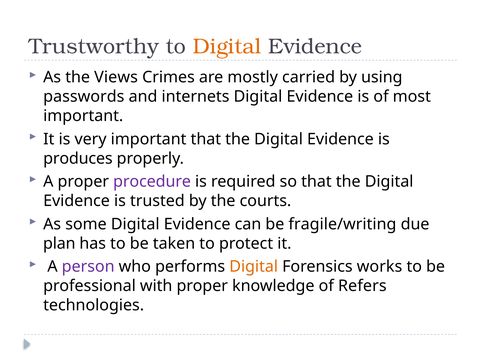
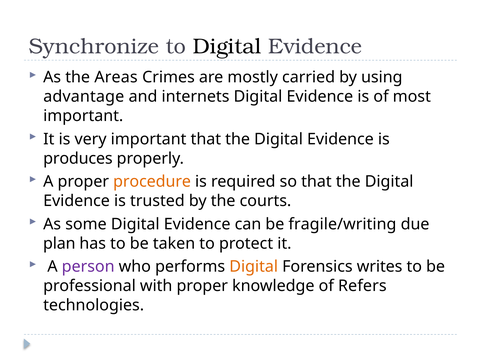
Trustworthy: Trustworthy -> Synchronize (94, 46)
Digital colour: orange -> black (227, 46)
Views: Views -> Areas (116, 77)
passwords: passwords -> advantage (84, 97)
procedure colour: purple -> orange (152, 182)
works: works -> writes (380, 267)
